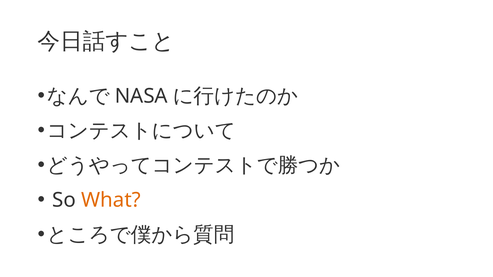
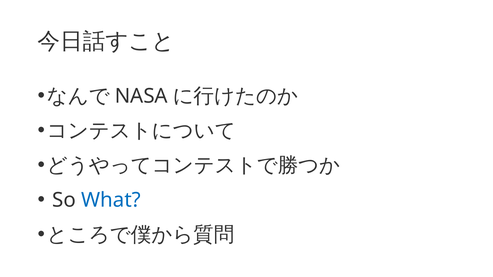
What colour: orange -> blue (111, 200)
